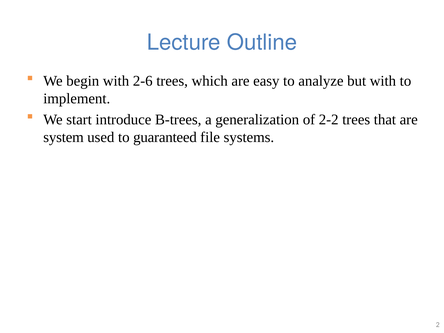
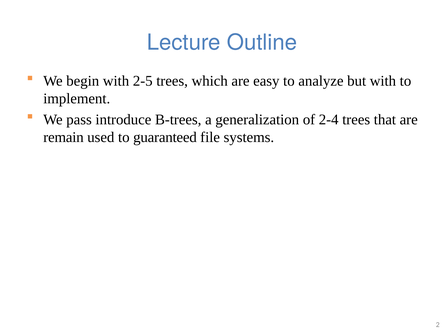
2-6: 2-6 -> 2-5 (143, 81)
start: start -> pass (79, 119)
2-2: 2-2 -> 2-4 (329, 119)
system: system -> remain (63, 137)
